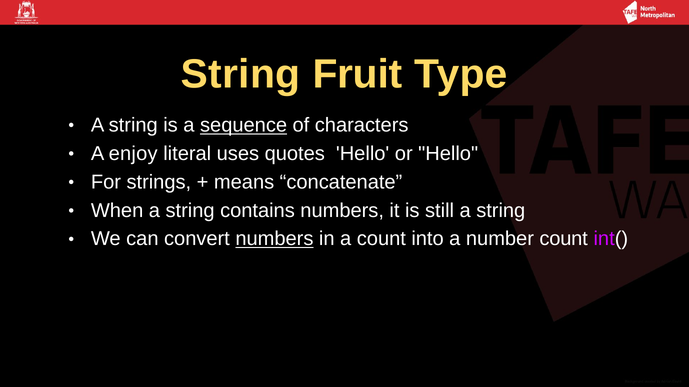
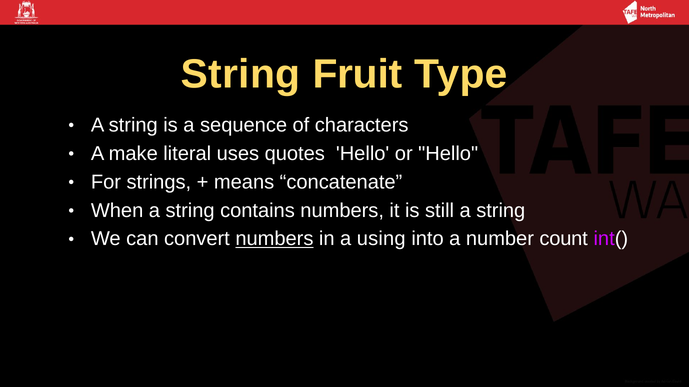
sequence underline: present -> none (244, 125)
enjoy: enjoy -> make (133, 154)
a count: count -> using (381, 239)
